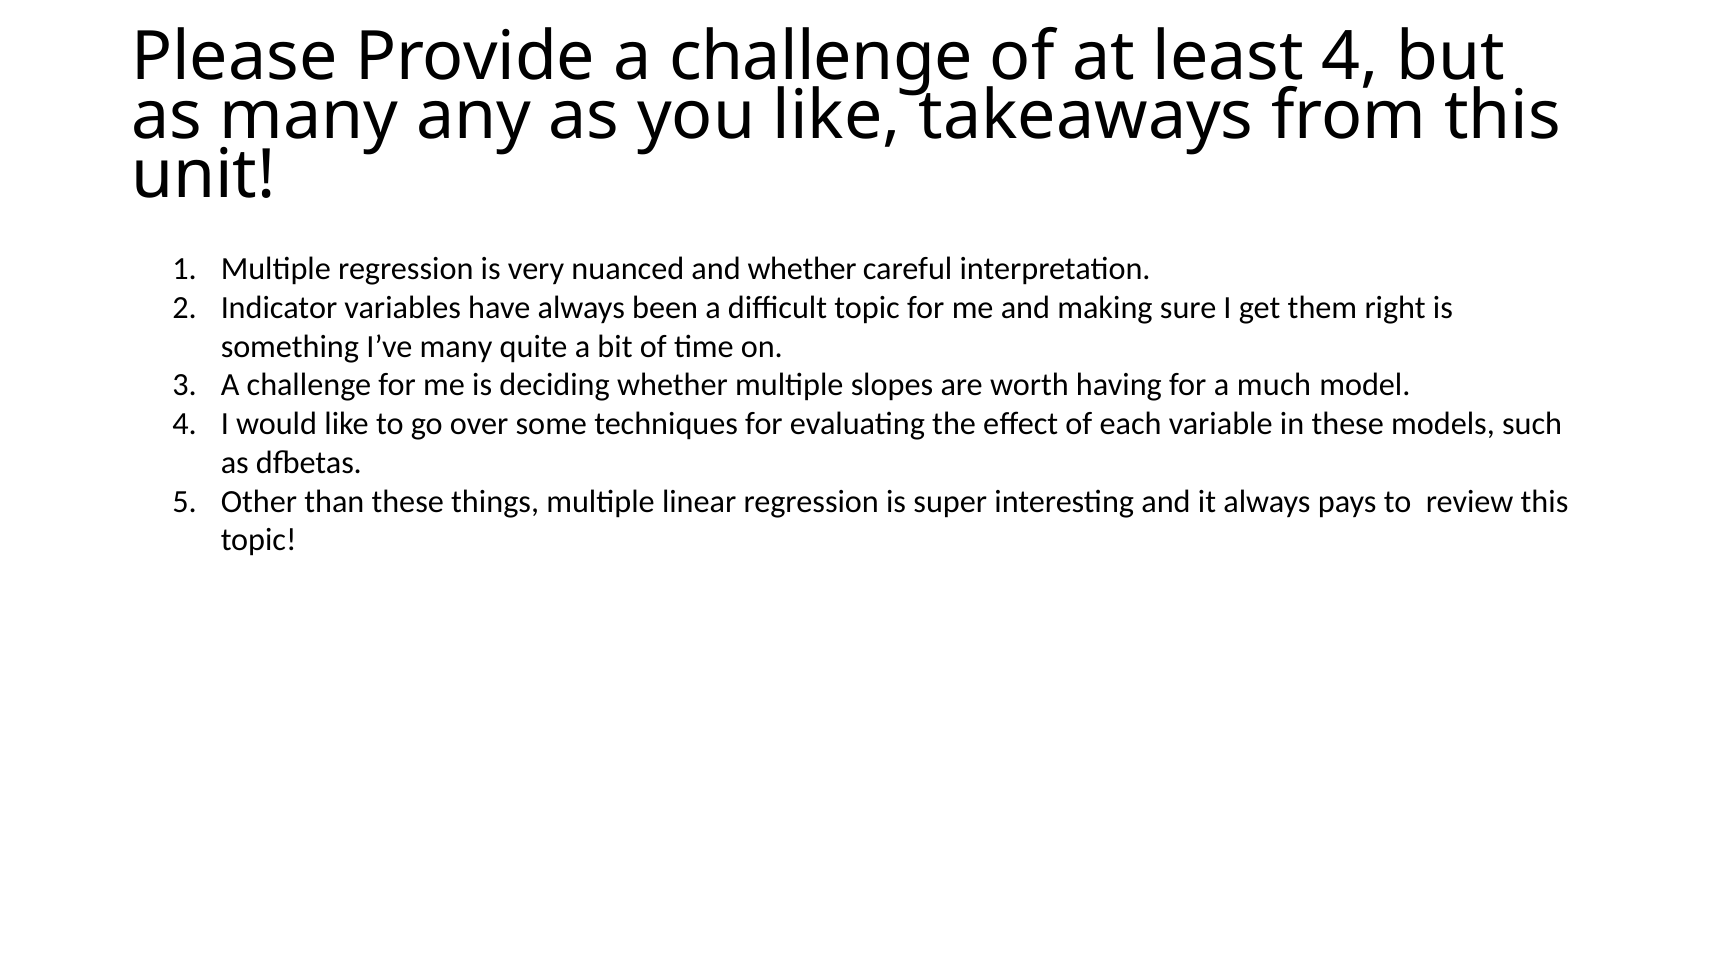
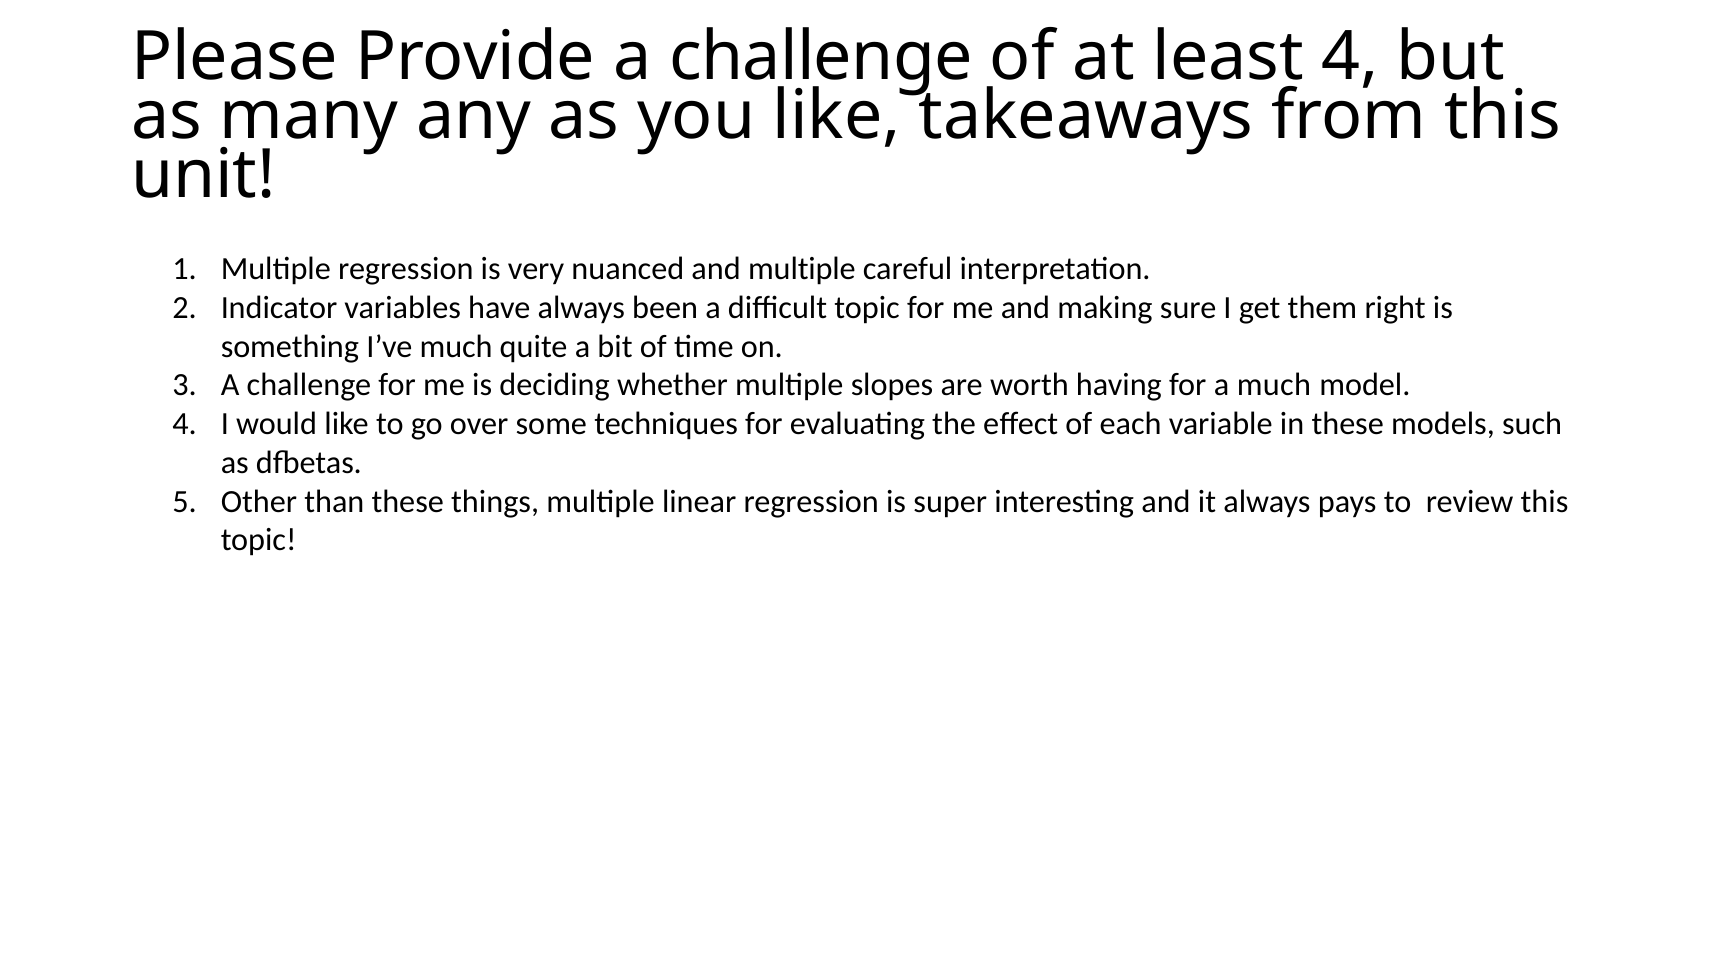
and whether: whether -> multiple (802, 269)
I’ve many: many -> much (456, 346)
